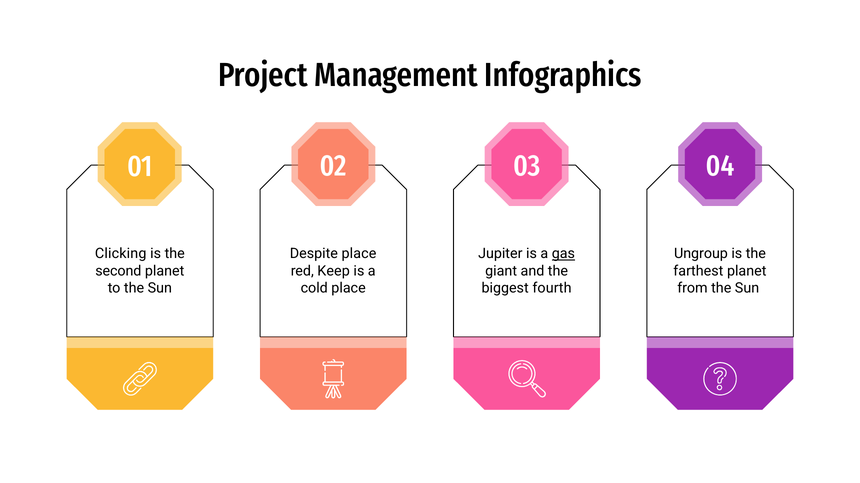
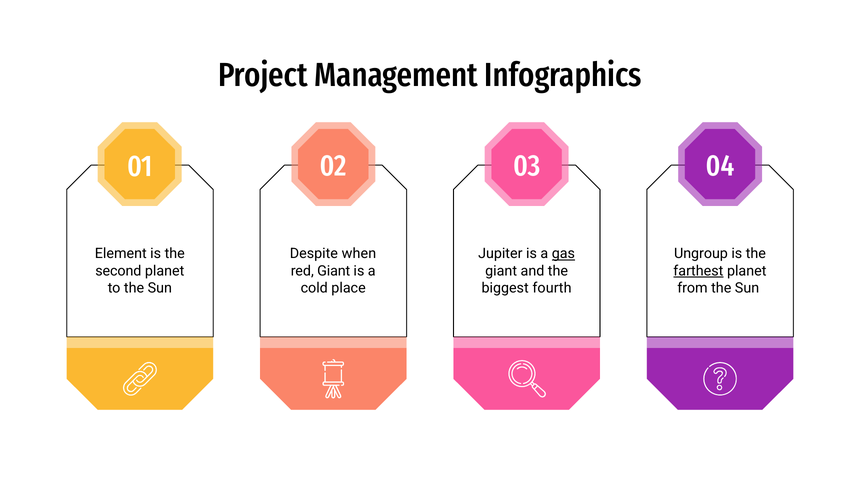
Clicking: Clicking -> Element (121, 254)
Despite place: place -> when (359, 254)
red Keep: Keep -> Giant (334, 271)
farthest underline: none -> present (698, 271)
